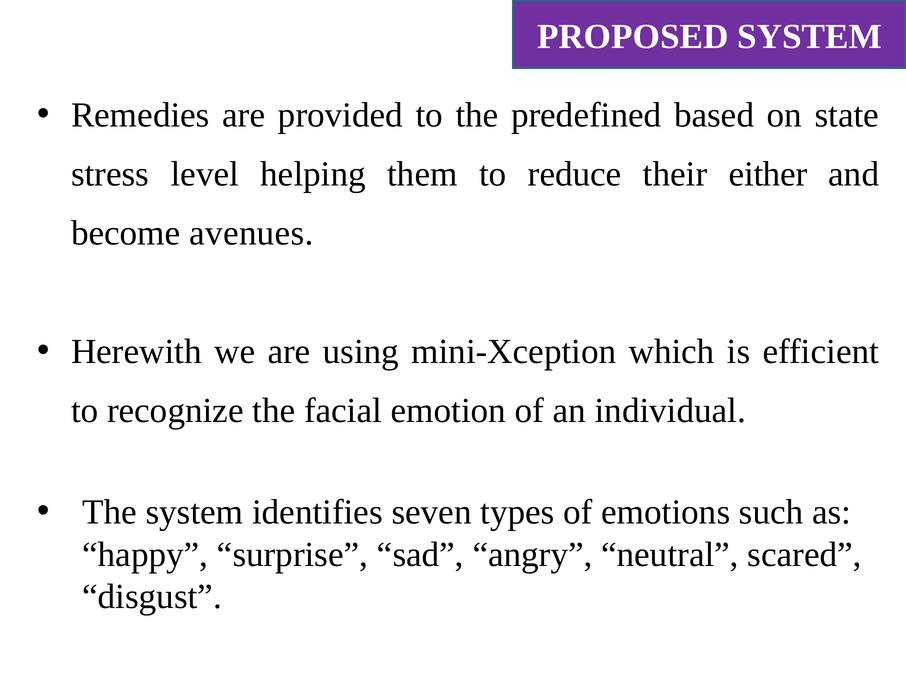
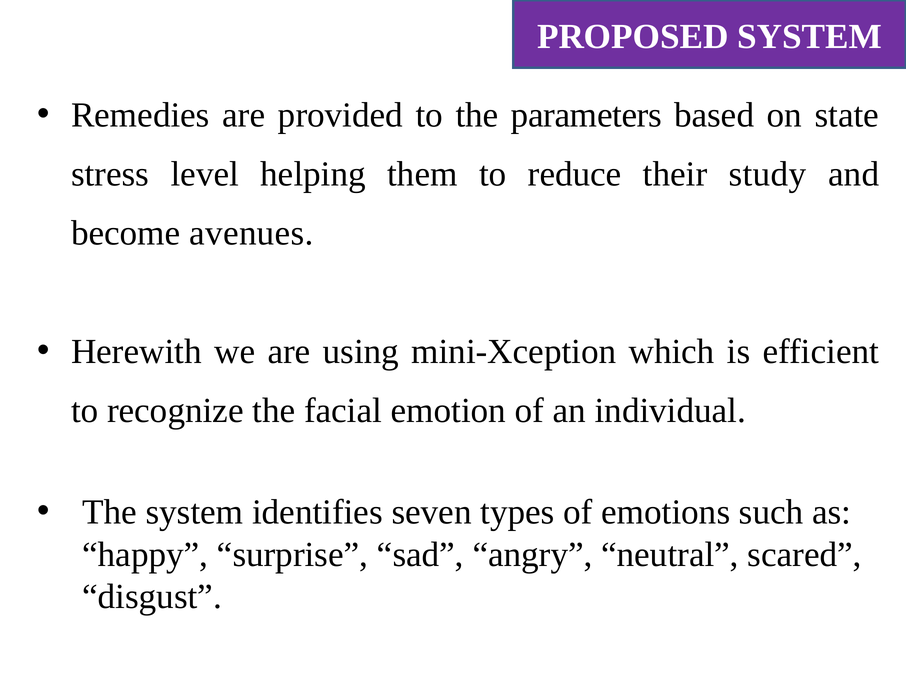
predefined: predefined -> parameters (586, 115)
either: either -> study (768, 174)
